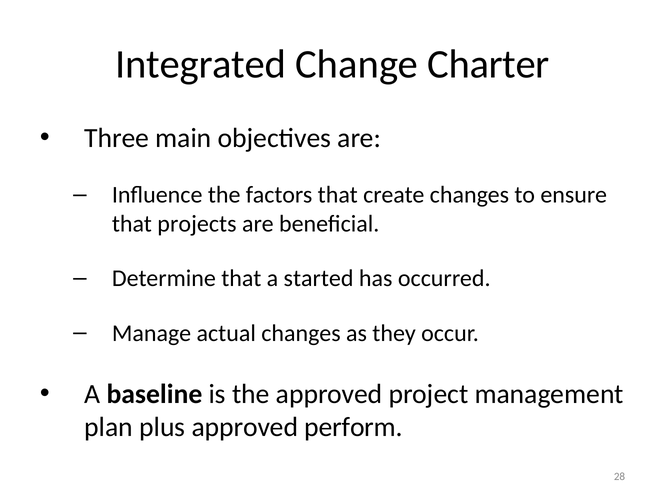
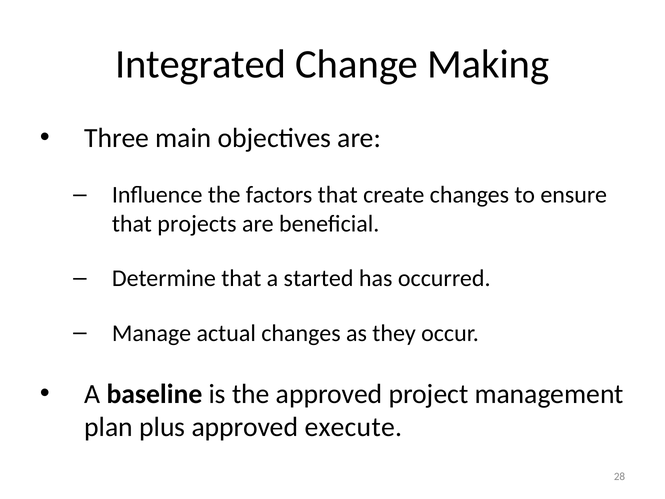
Charter: Charter -> Making (488, 64)
perform: perform -> execute (353, 427)
